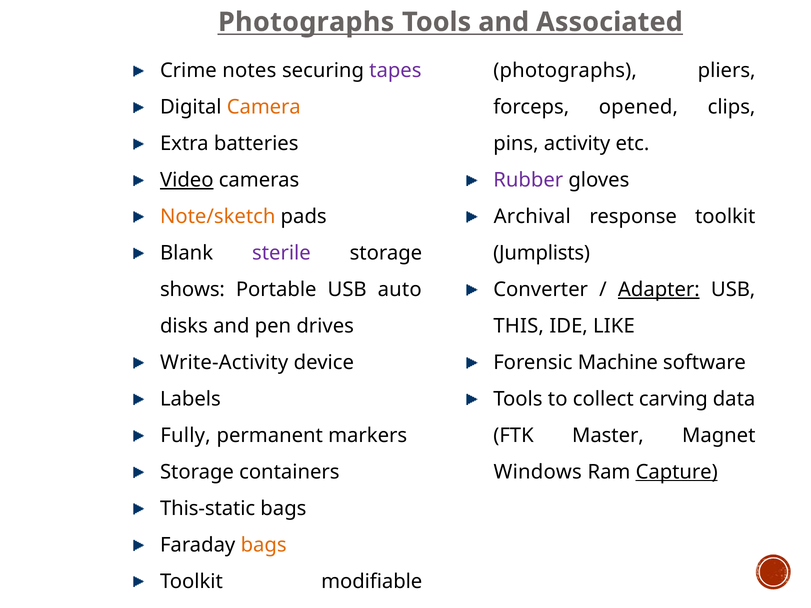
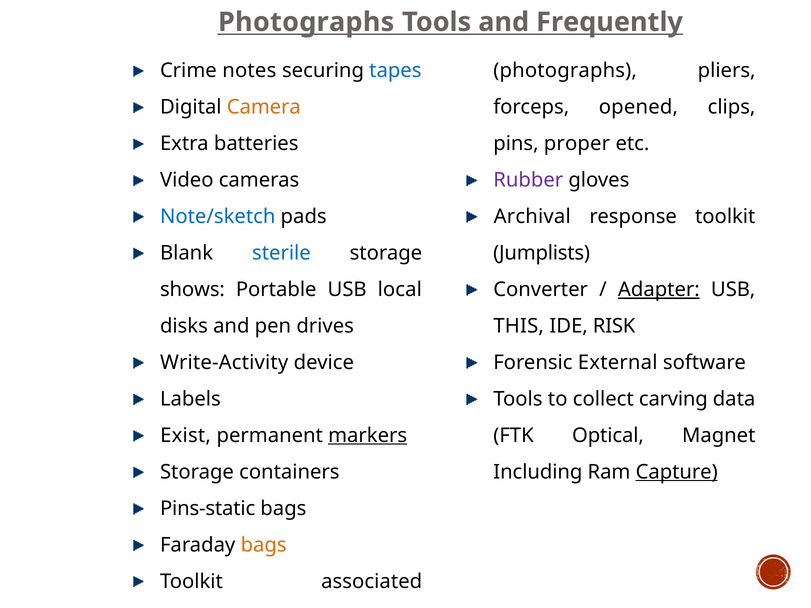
Associated: Associated -> Frequently (609, 22)
tapes colour: purple -> blue (395, 71)
activity: activity -> proper (577, 144)
Video underline: present -> none (187, 180)
Note/sketch colour: orange -> blue (218, 217)
sterile colour: purple -> blue (281, 253)
auto: auto -> local (400, 290)
LIKE: LIKE -> RISK (614, 326)
Machine: Machine -> External (618, 363)
Fully: Fully -> Exist (186, 436)
markers underline: none -> present (368, 436)
Master: Master -> Optical (608, 436)
Windows: Windows -> Including (538, 472)
This-static: This-static -> Pins-static (208, 509)
modifiable: modifiable -> associated (372, 582)
